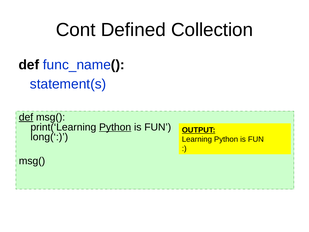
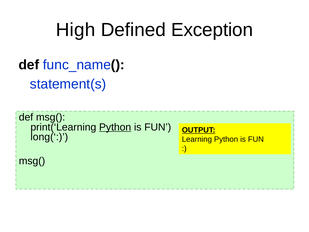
Cont: Cont -> High (76, 30)
Collection: Collection -> Exception (212, 30)
def underline: present -> none (26, 117)
